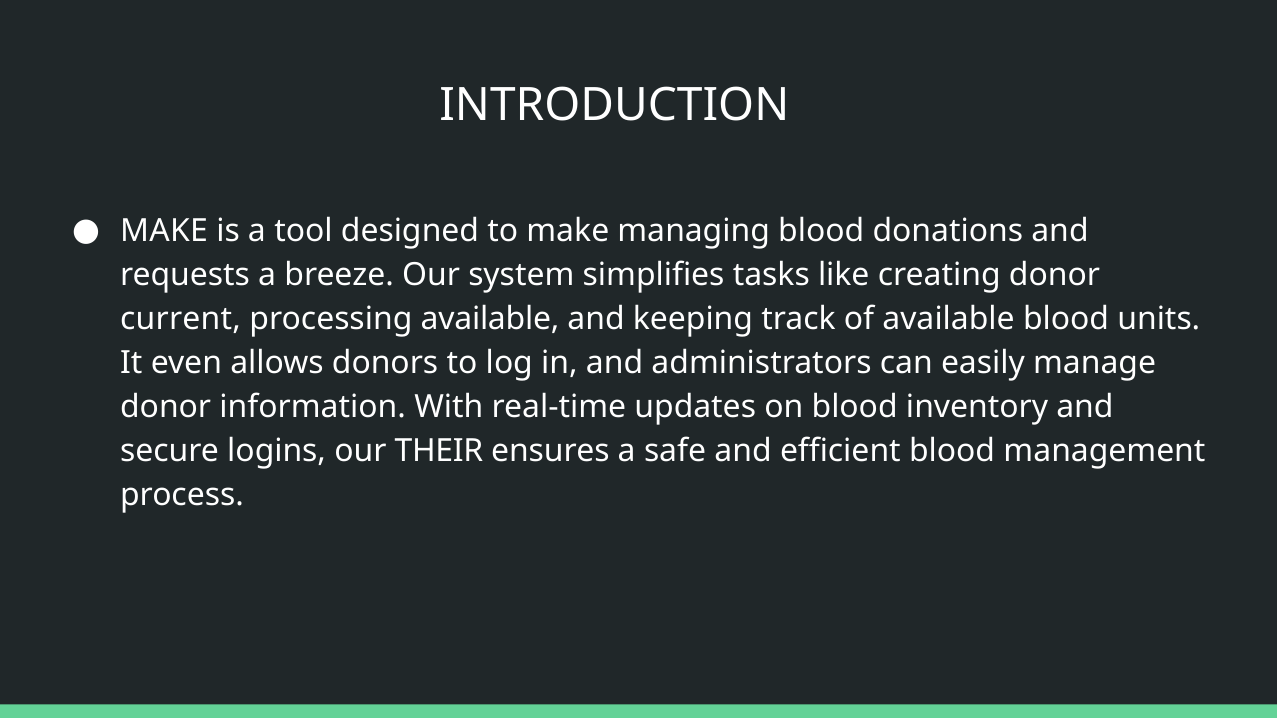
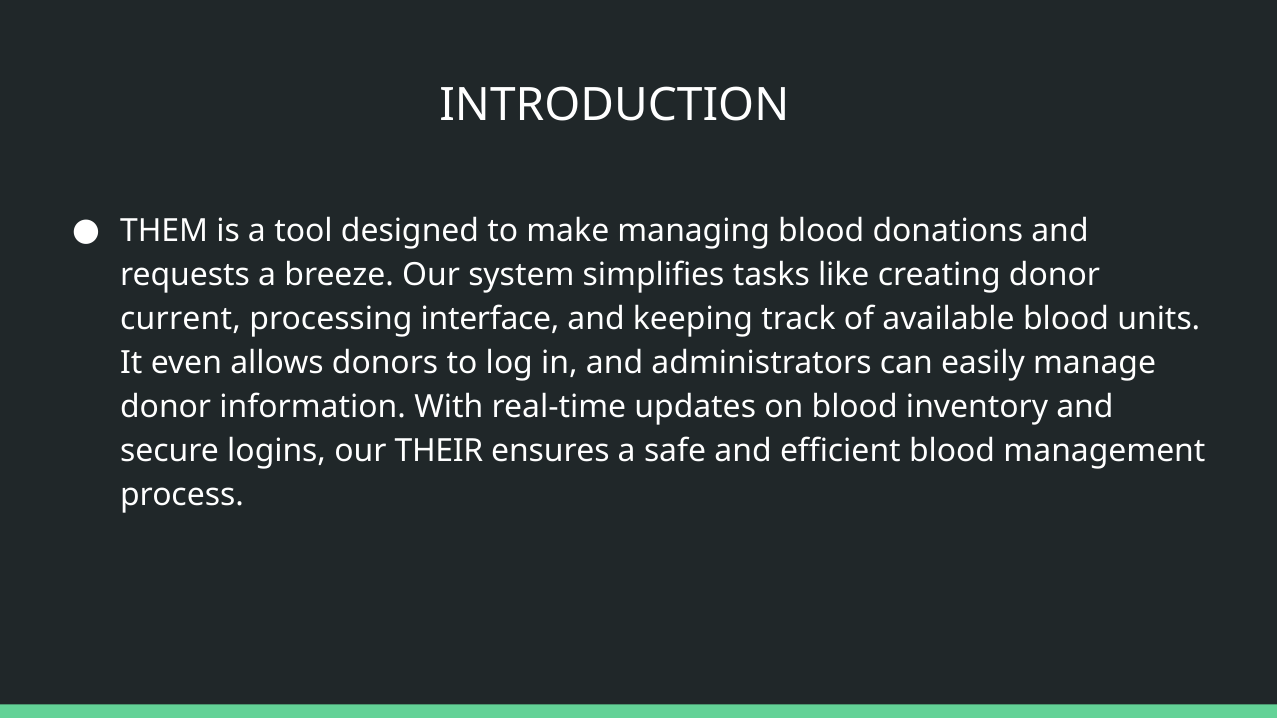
MAKE: MAKE -> THEM (164, 231)
processing available: available -> interface (490, 319)
